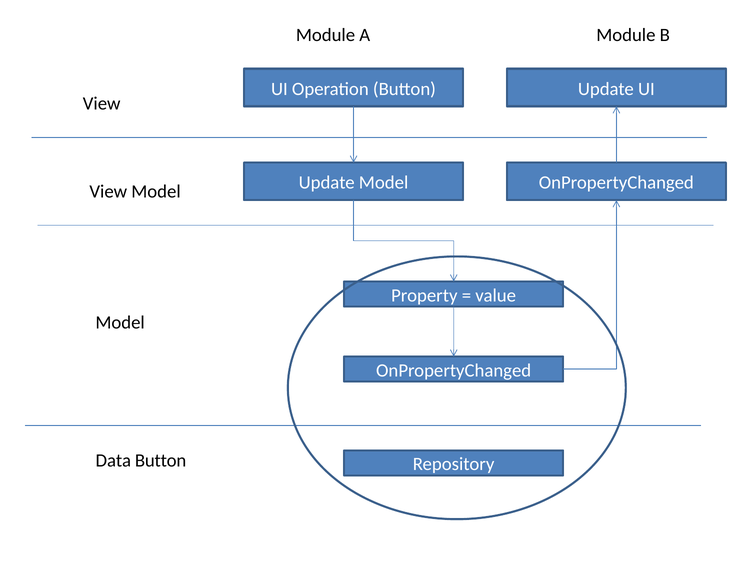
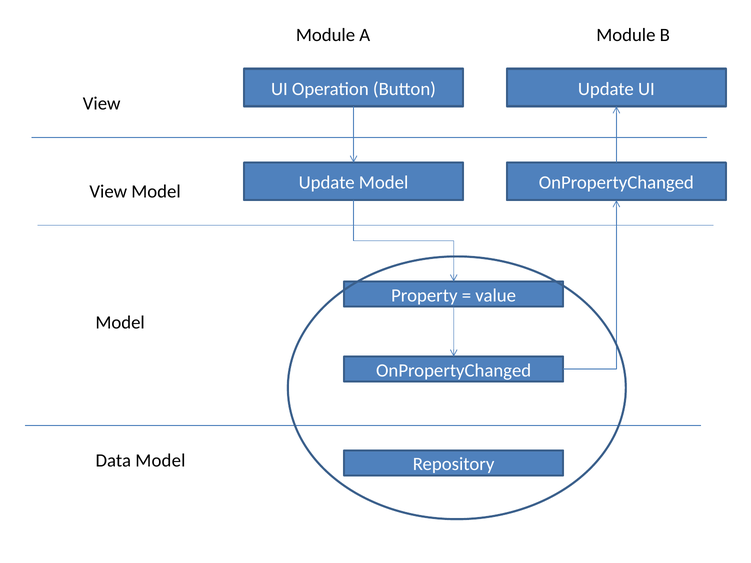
Data Button: Button -> Model (160, 461)
